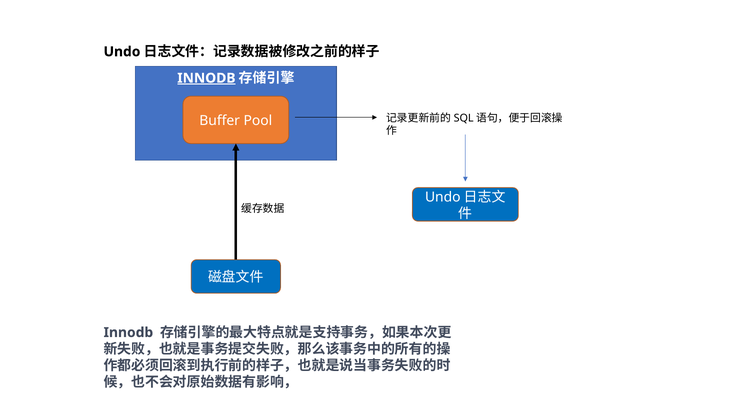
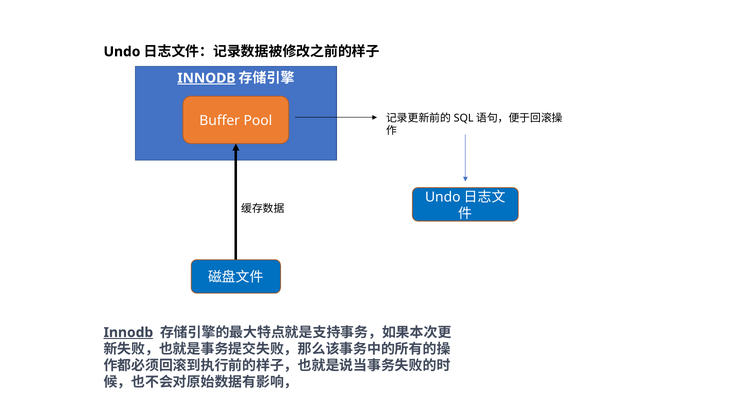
Innodb underline: none -> present (128, 333)
